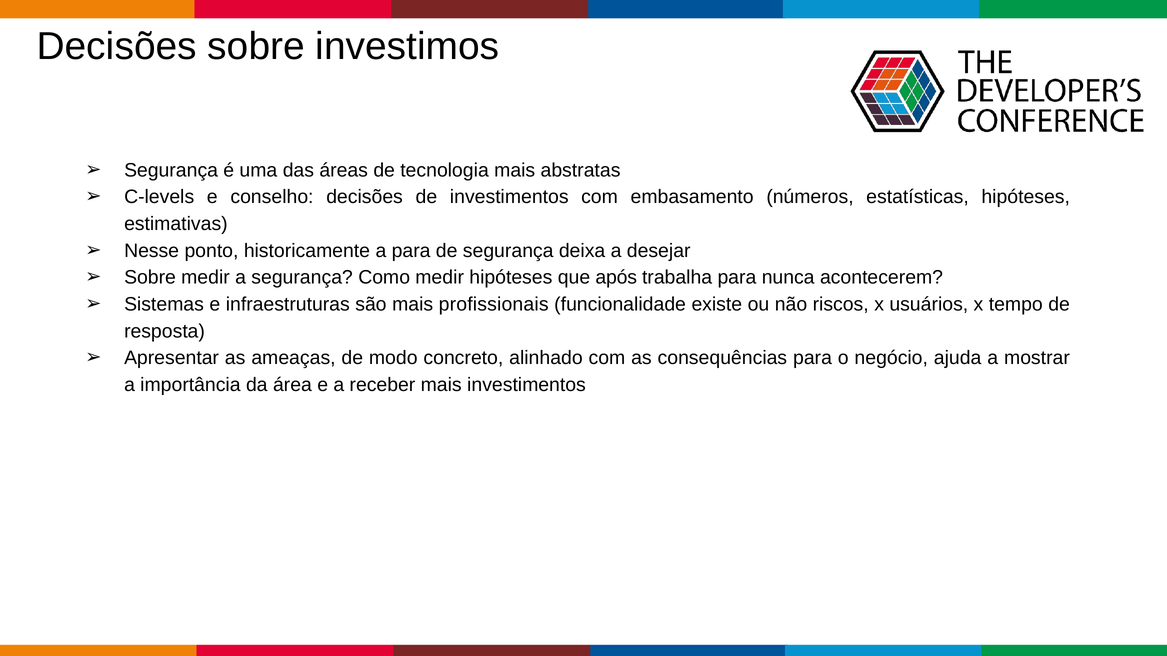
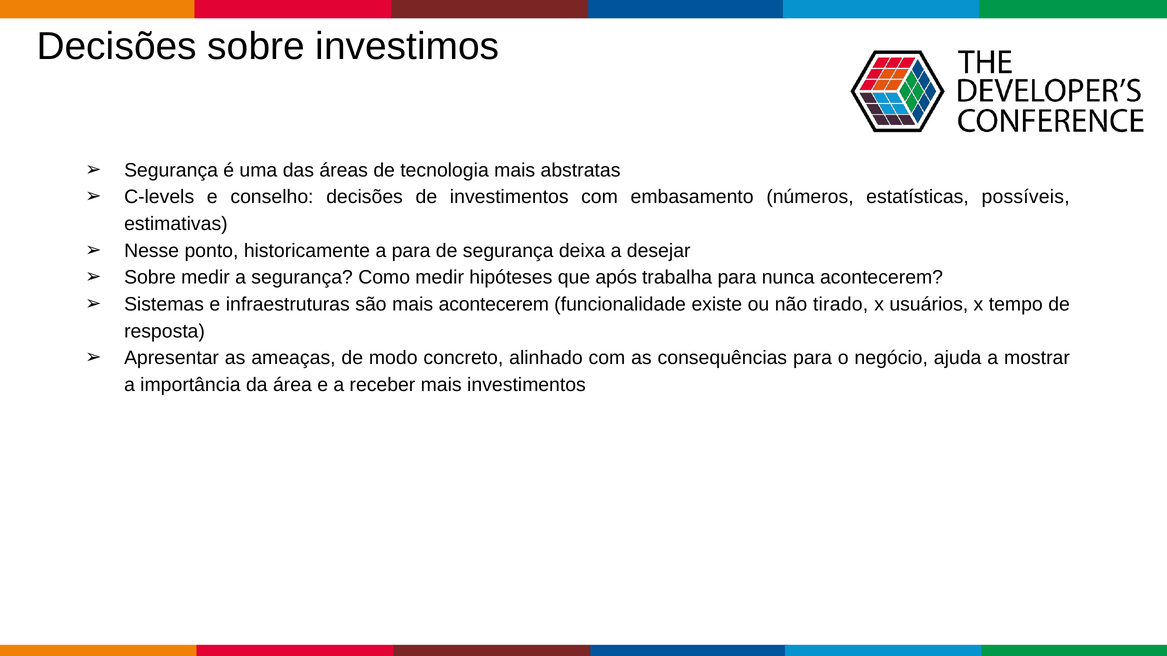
estatísticas hipóteses: hipóteses -> possíveis (1026, 197)
mais profissionais: profissionais -> acontecerem (494, 304)
riscos: riscos -> tirado (841, 304)
